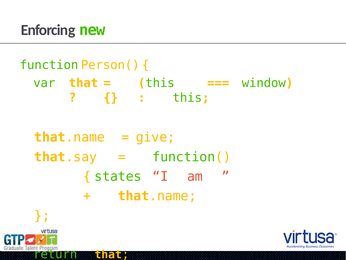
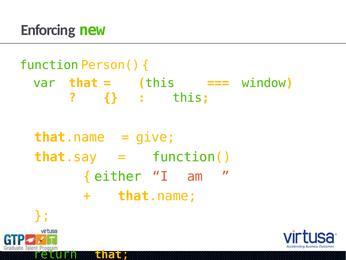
states: states -> either (118, 176)
